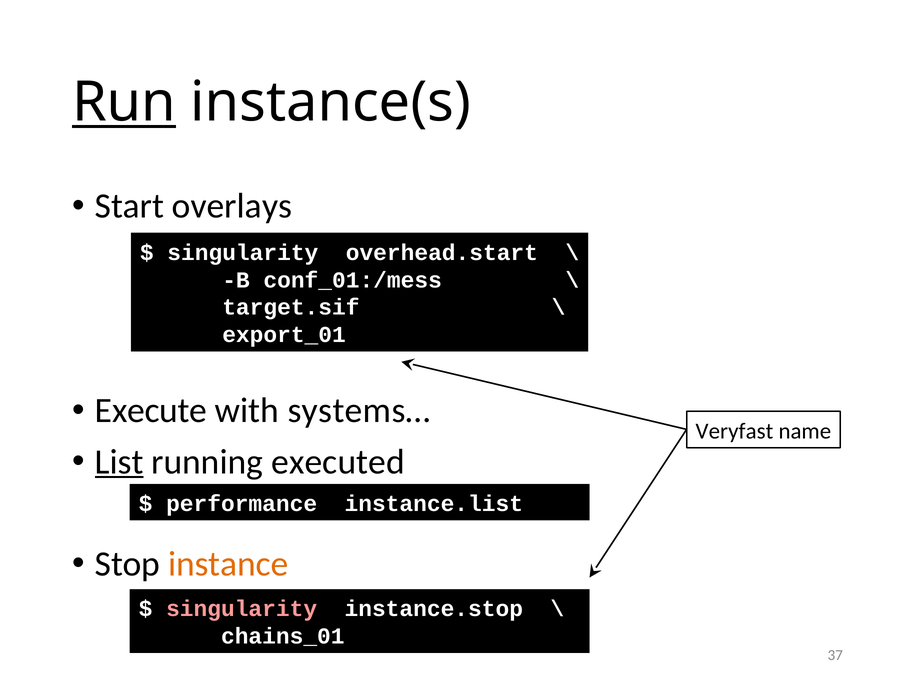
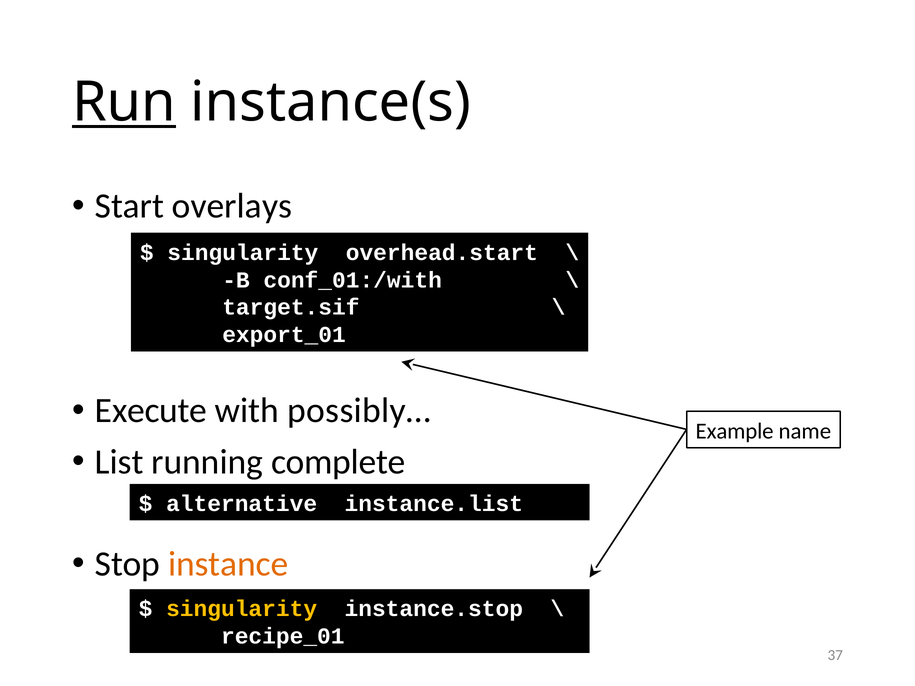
conf_01:/mess: conf_01:/mess -> conf_01:/with (353, 280)
systems…: systems… -> possibly… (359, 411)
Veryfast: Veryfast -> Example (735, 431)
List underline: present -> none (119, 462)
executed: executed -> complete (338, 462)
performance: performance -> alternative (242, 504)
singularity colour: pink -> yellow (242, 609)
chains_01: chains_01 -> recipe_01 (283, 637)
